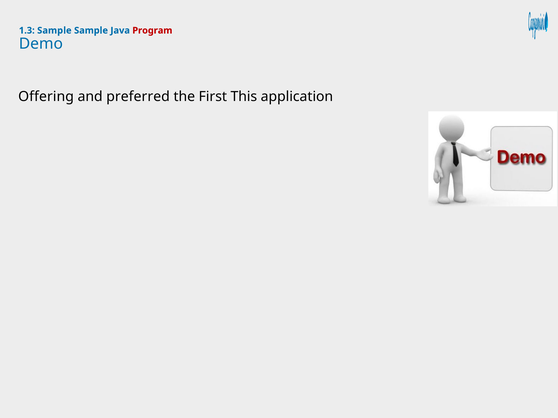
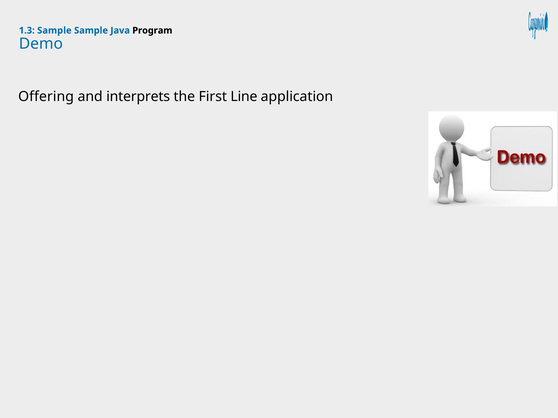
Program colour: red -> black (152, 31)
preferred: preferred -> interprets (138, 97)
This: This -> Line (244, 97)
